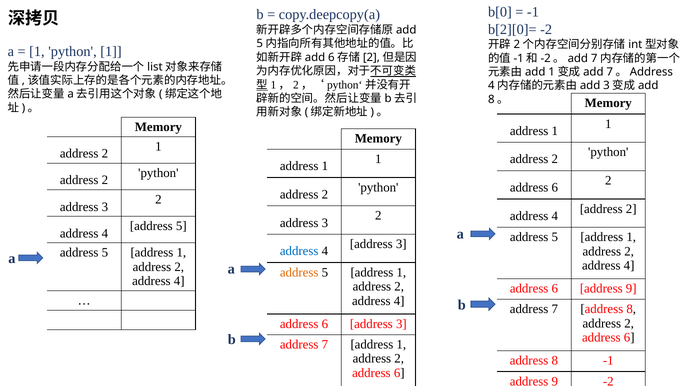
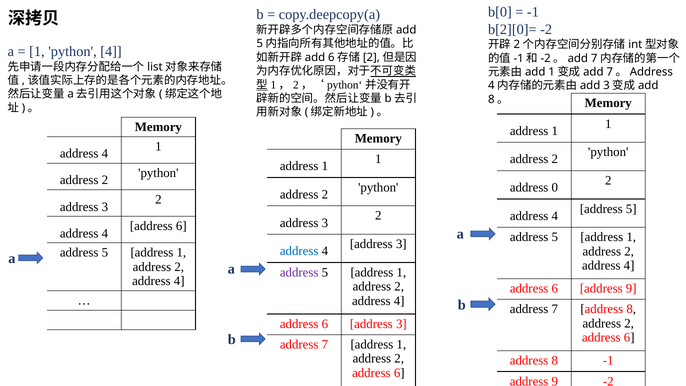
python 1: 1 -> 4 (111, 52)
2: 2 -> 4 (105, 154)
6: 6 -> 0 (555, 187)
2: 2 -> 5 (631, 209)
5: 5 -> 6 (181, 226)
address colour: orange -> purple (299, 272)
